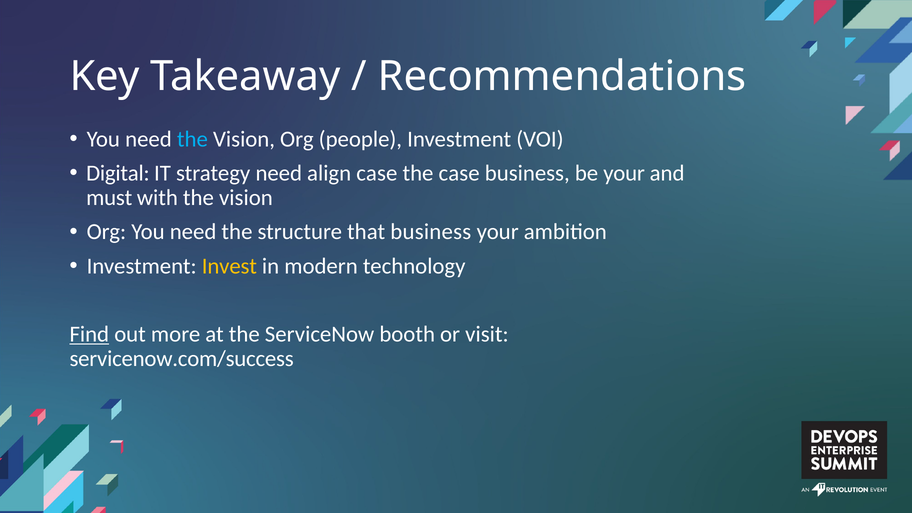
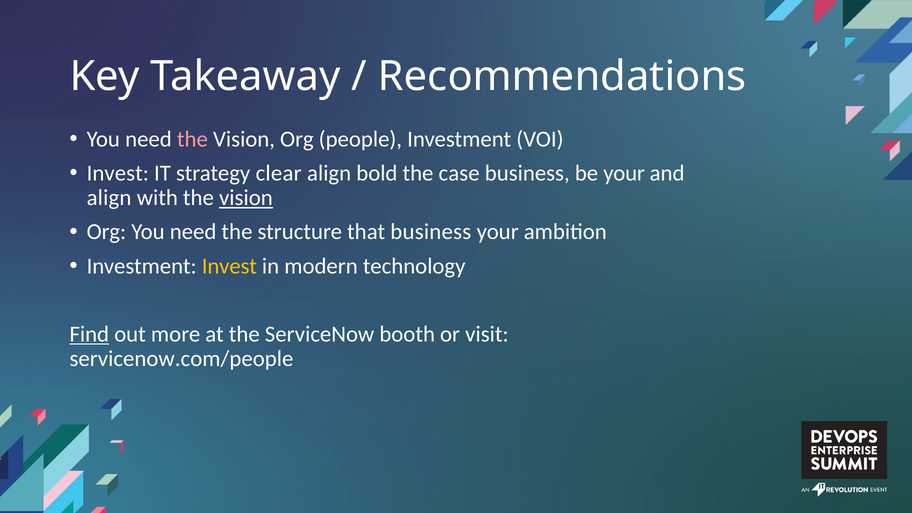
the colour: light blue -> pink (192, 139)
Digital: Digital -> Invest (118, 173)
strategy need: need -> clear (279, 173)
align case: case -> bold (377, 173)
must: must -> align (109, 198)
vision underline: none -> present (246, 198)
servicenow.com/success: servicenow.com/success -> servicenow.com/people (181, 359)
